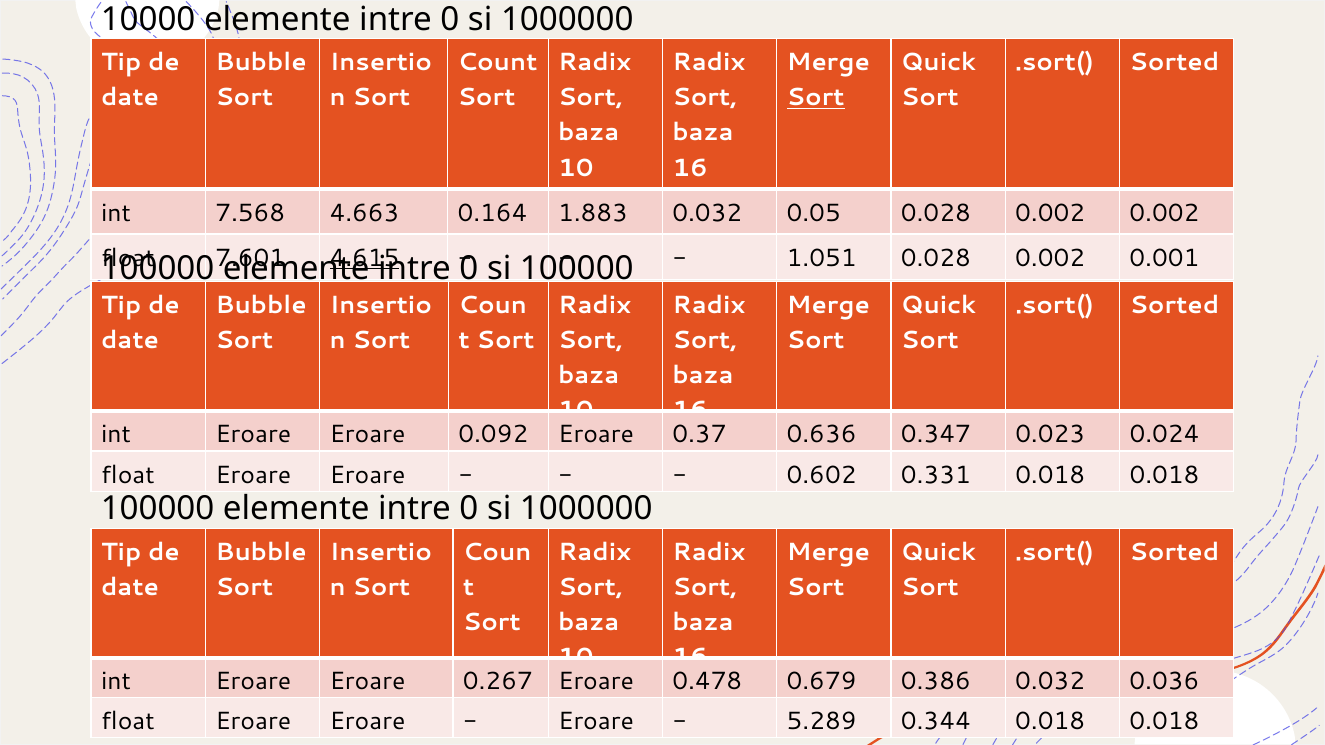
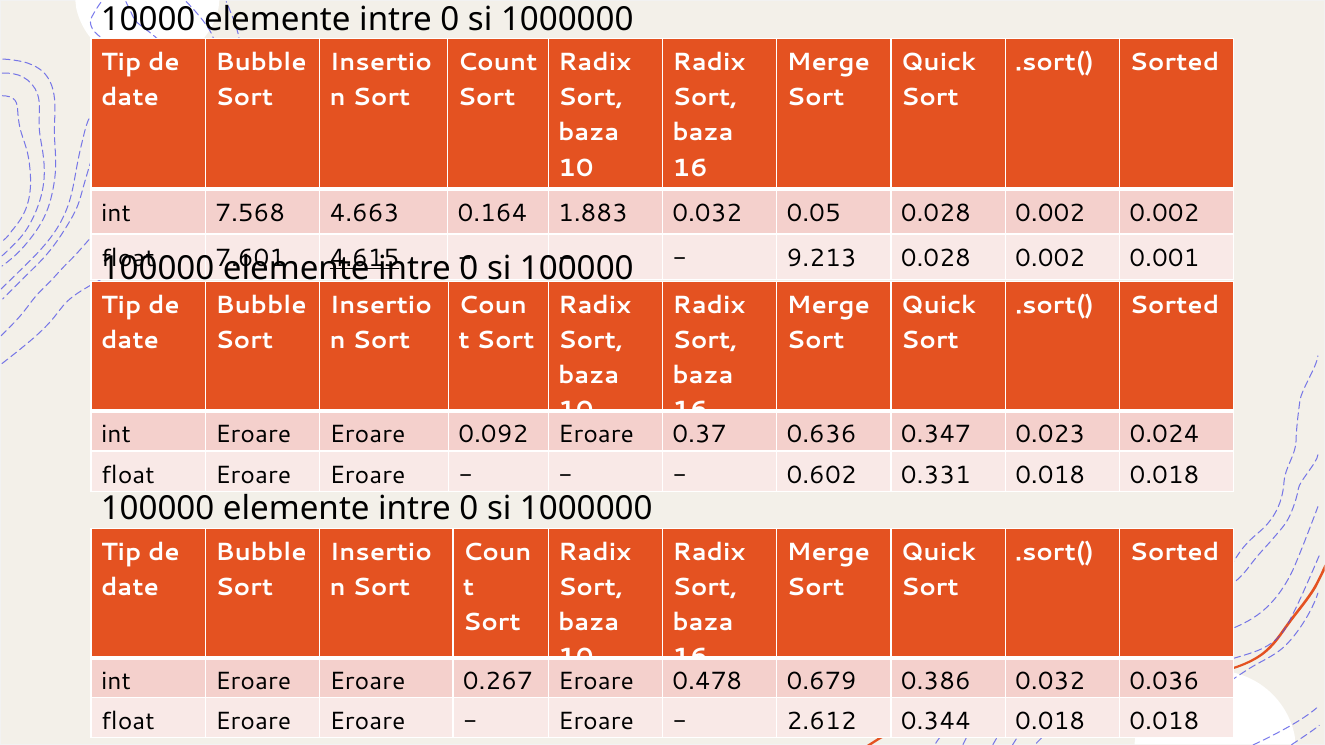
Sort underline: present -> none (816, 98)
1.051: 1.051 -> 9.213 (822, 258)
5.289: 5.289 -> 2.612 (822, 722)
